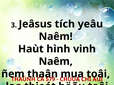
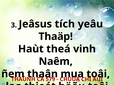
Naêm: Naêm -> Thaäp (56, 37)
hình: hình -> theá (58, 49)
